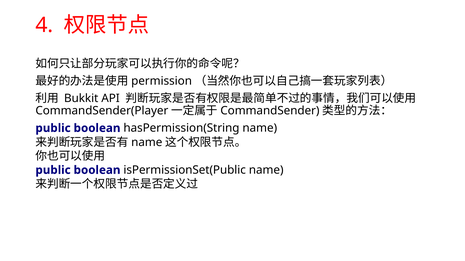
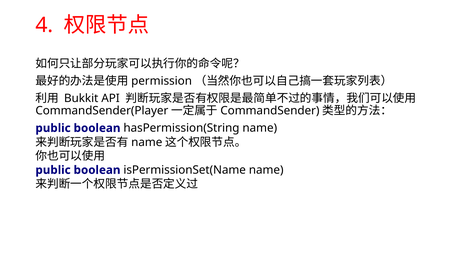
isPermissionSet(Public: isPermissionSet(Public -> isPermissionSet(Name (185, 170)
